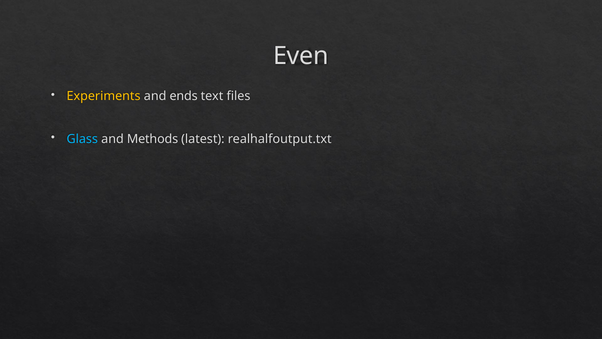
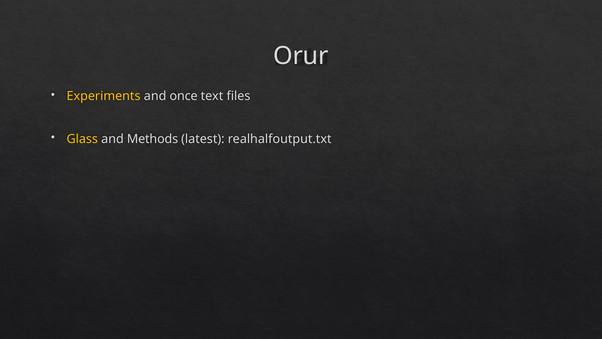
Even: Even -> Orur (301, 56)
ends: ends -> once (184, 96)
Glass colour: light blue -> yellow (82, 139)
